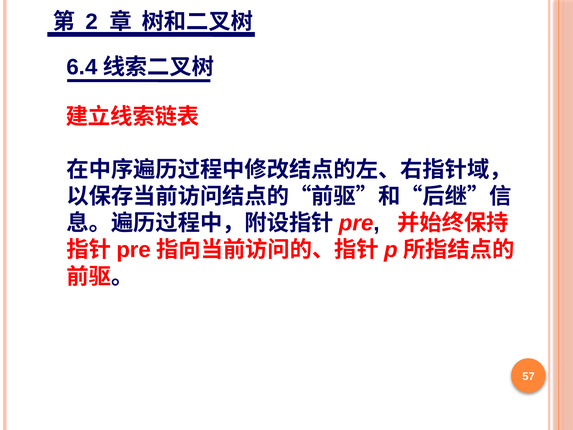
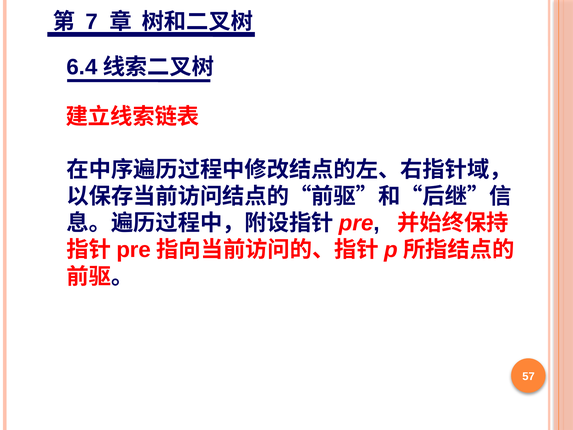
2: 2 -> 7 (92, 22)
